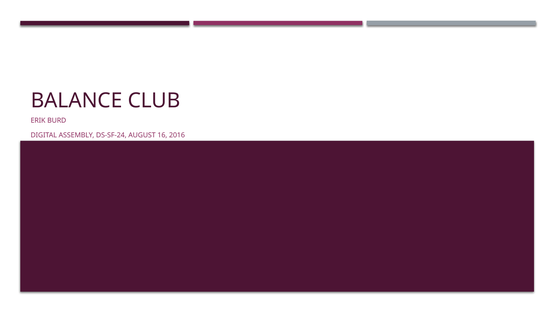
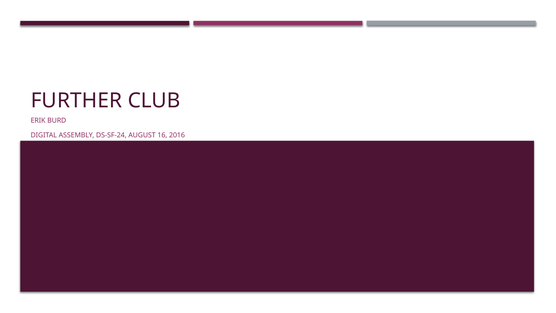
BALANCE: BALANCE -> FURTHER (76, 101)
